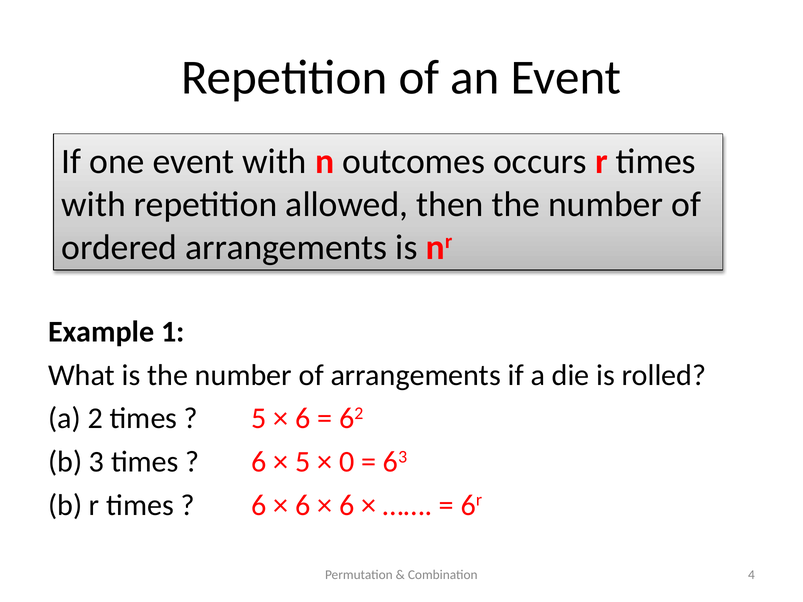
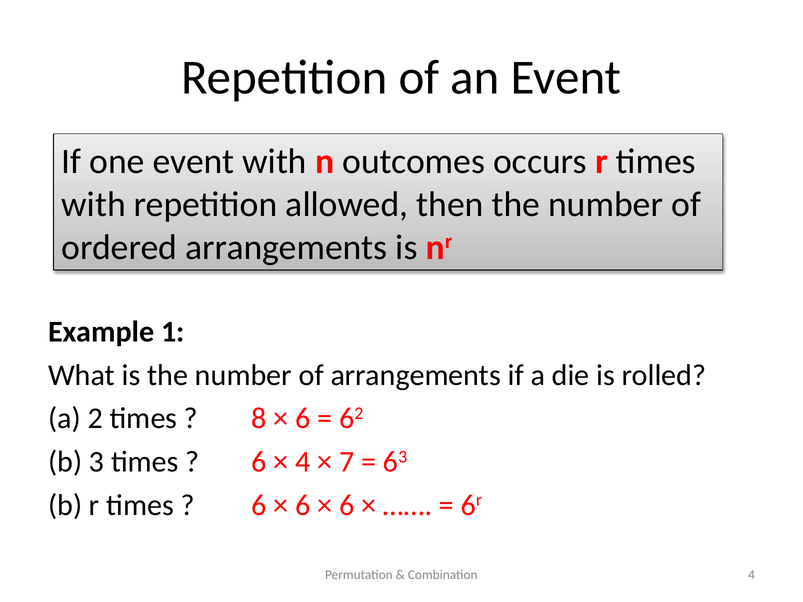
5: 5 -> 8 (259, 419)
5: 5 -> 4 (303, 462)
0: 0 -> 7 (347, 462)
